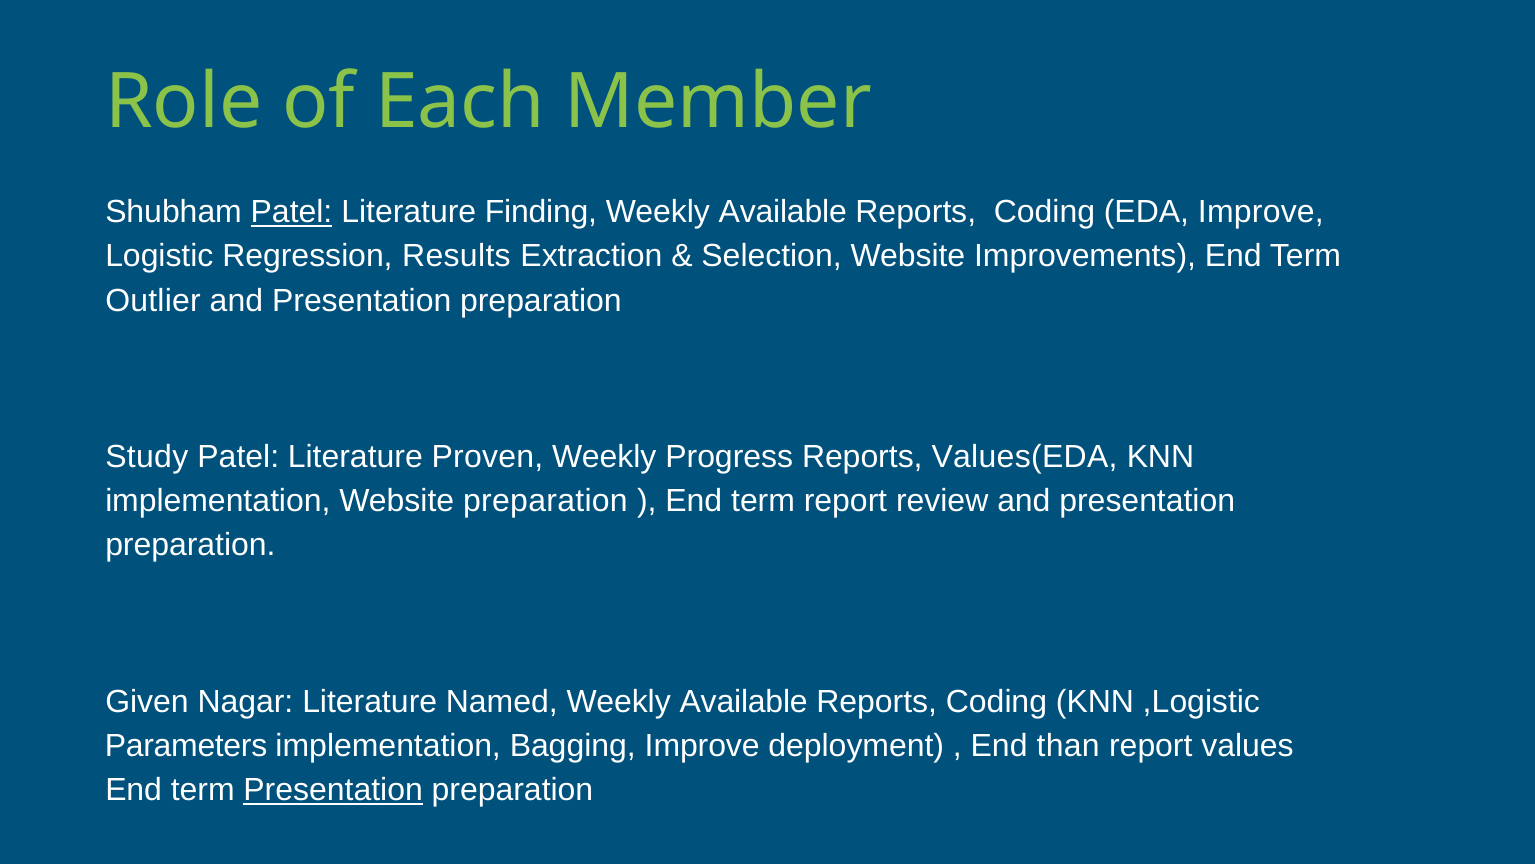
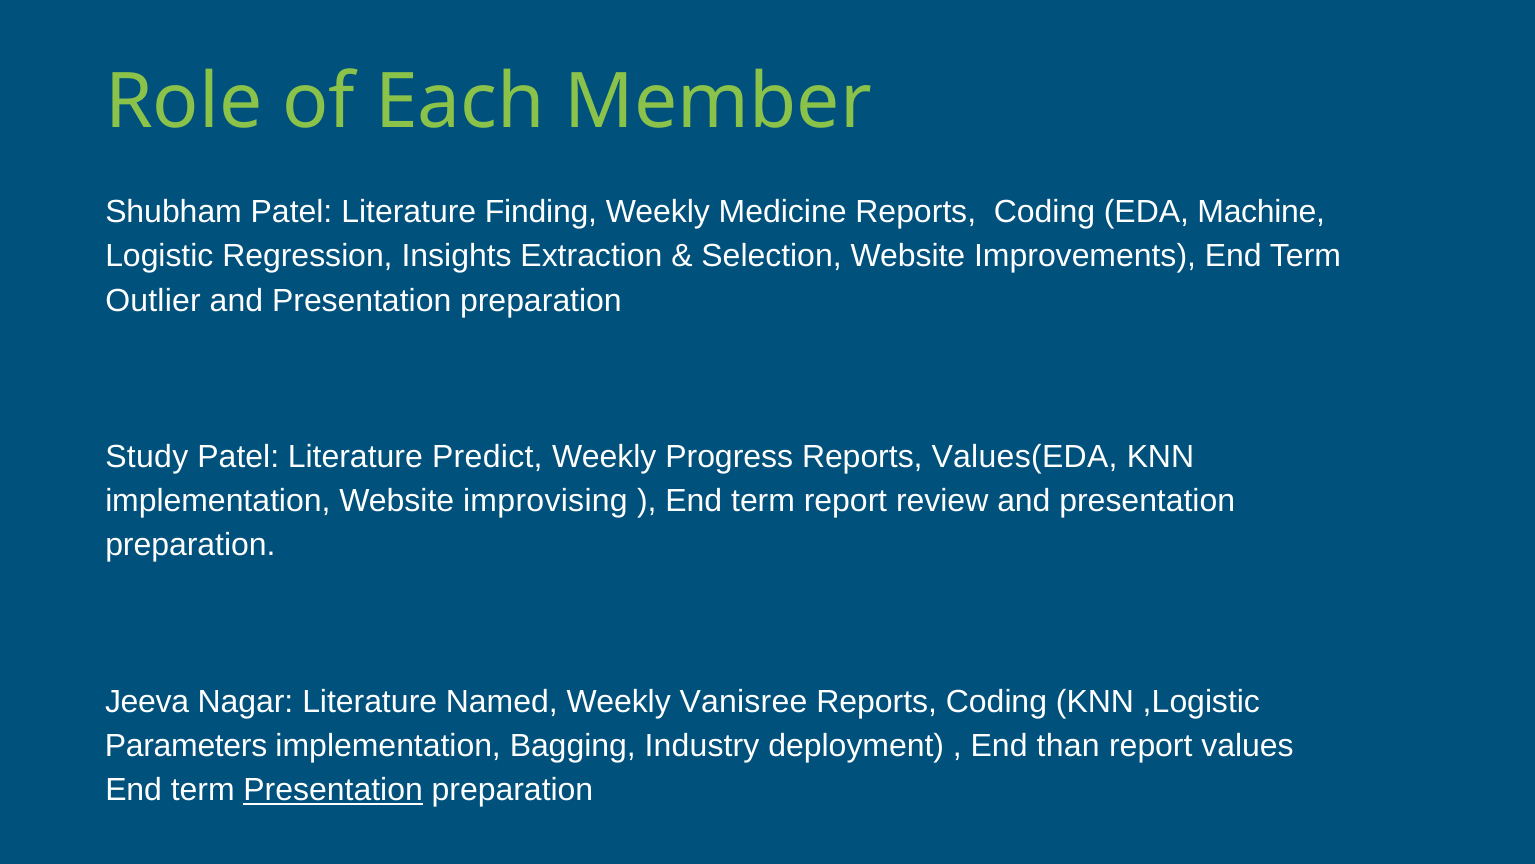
Patel underline: present -> none (292, 212)
Available: Available -> Medicine (783, 212)
EDA Improve: Improve -> Machine (1261, 212)
Results: Results -> Insights (457, 256)
Proven: Proven -> Predict (487, 457)
Website preparation: preparation -> improvising (545, 501)
Given: Given -> Jeeva (147, 701)
Available: Available -> Vanisree (743, 701)
Bagging Improve: Improve -> Industry (702, 746)
